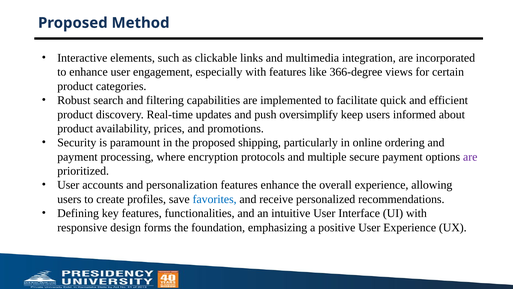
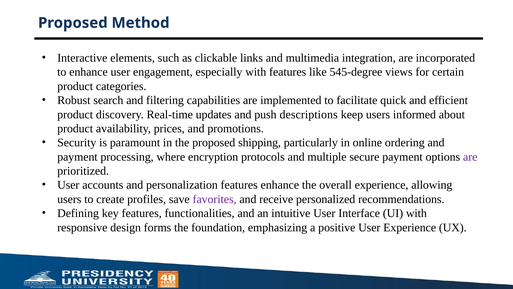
366-degree: 366-degree -> 545-degree (356, 72)
oversimplify: oversimplify -> descriptions (309, 114)
favorites colour: blue -> purple (215, 199)
